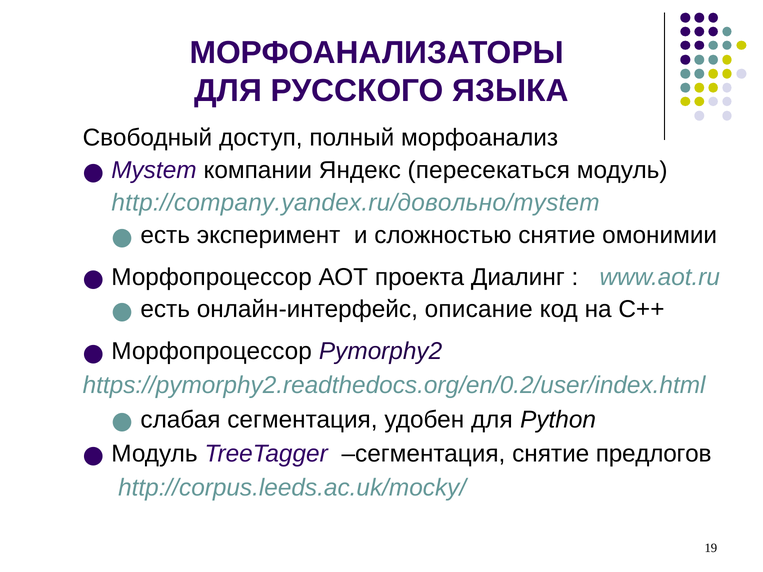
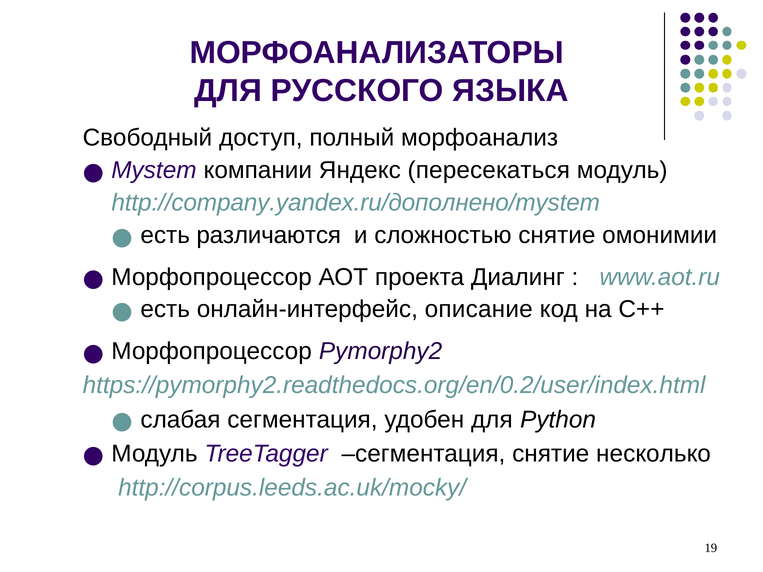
http://company.yandex.ru/довольно/mystem: http://company.yandex.ru/довольно/mystem -> http://company.yandex.ru/дополнено/mystem (356, 203)
эксперимент: эксперимент -> различаются (269, 235)
предлогов: предлогов -> несколько (653, 454)
